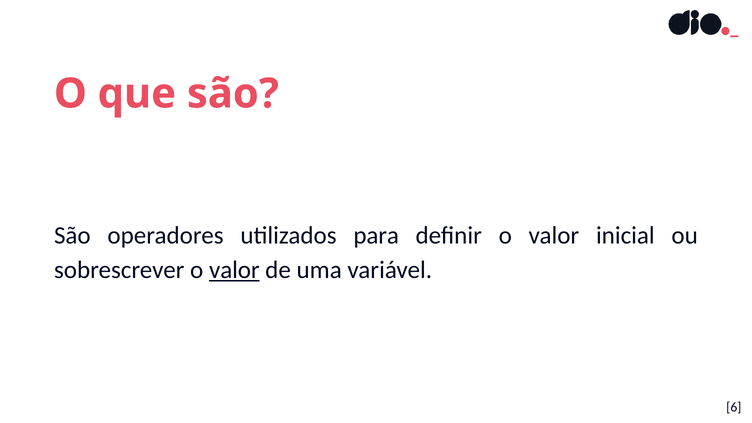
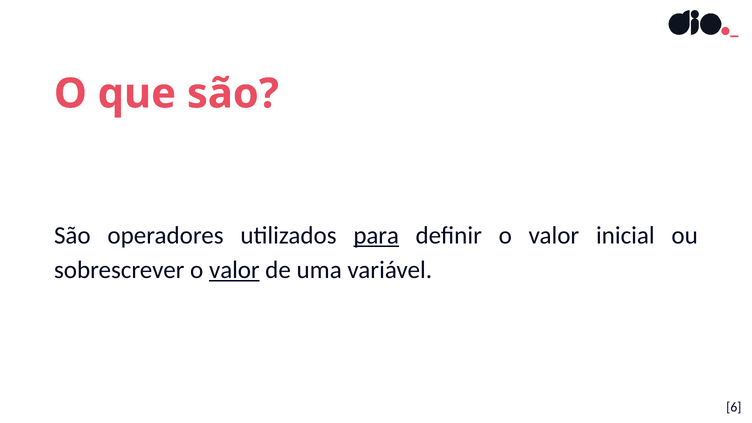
para underline: none -> present (376, 235)
